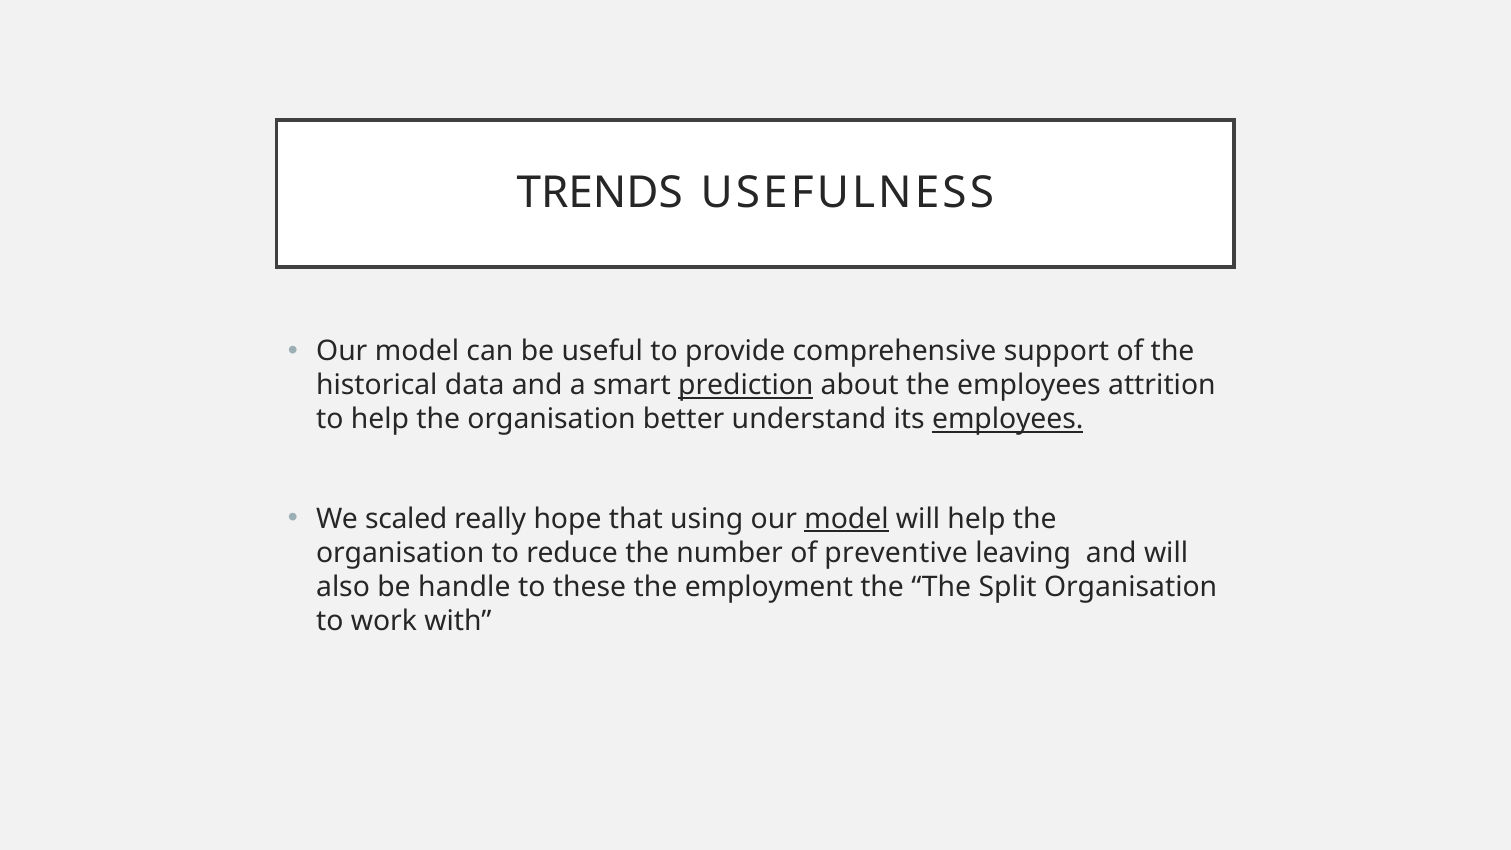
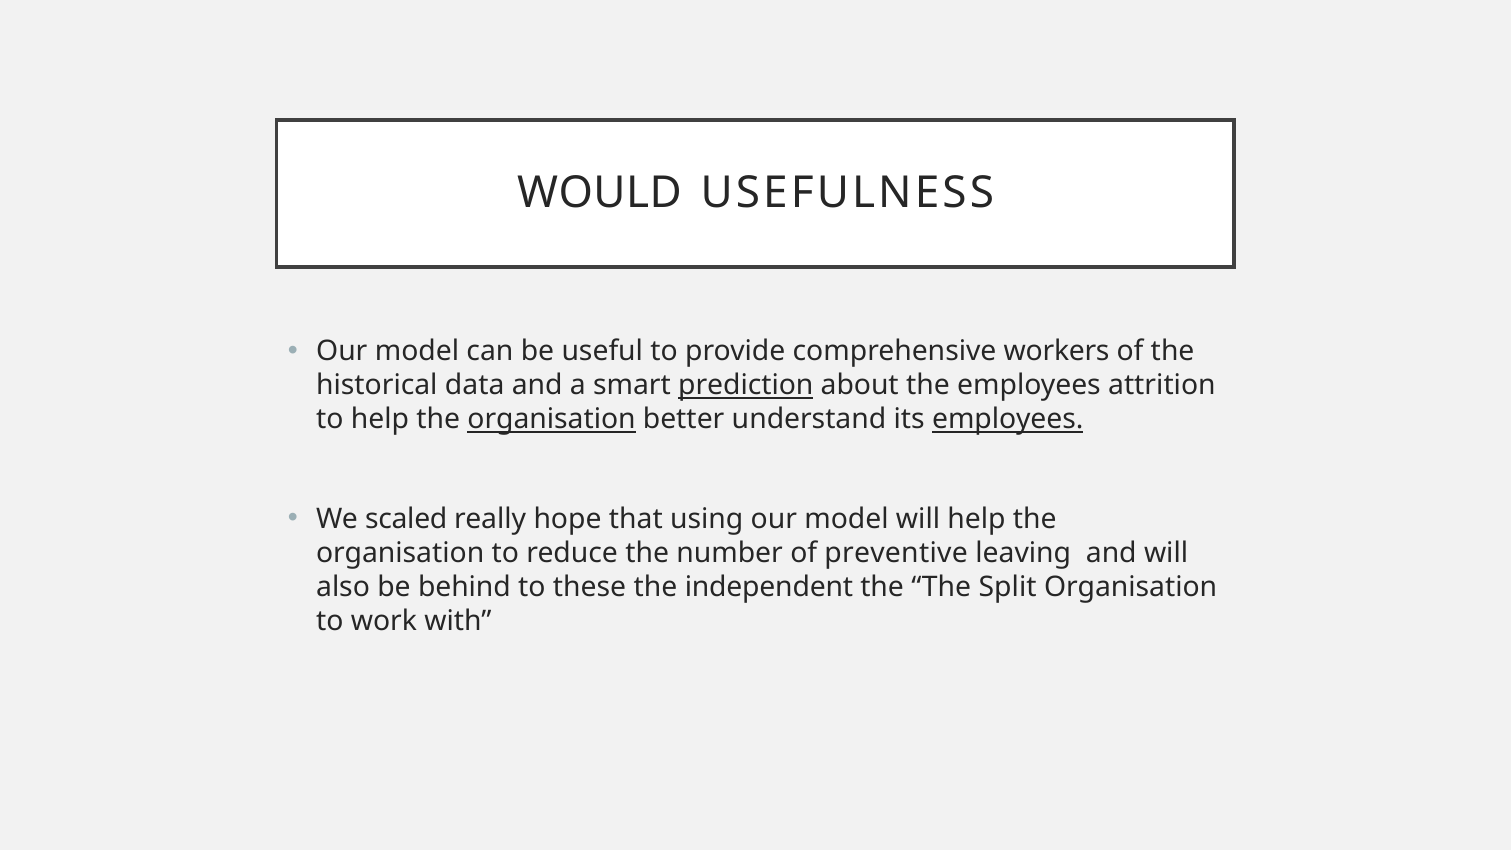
TRENDS: TRENDS -> WOULD (599, 193)
support: support -> workers (1057, 352)
organisation underline: none -> present (552, 420)
model underline: present -> none (846, 519)
handle: handle -> behind (464, 587)
employment: employment -> independent (769, 587)
